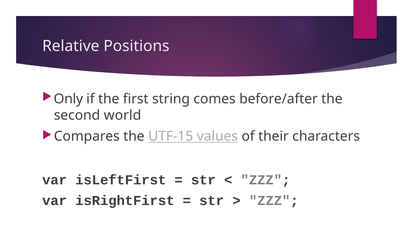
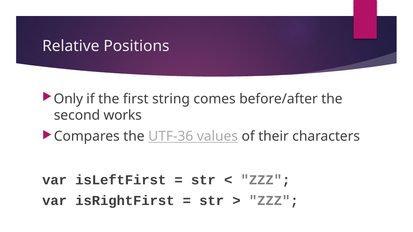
world: world -> works (123, 115)
UTF-15: UTF-15 -> UTF-36 (171, 136)
